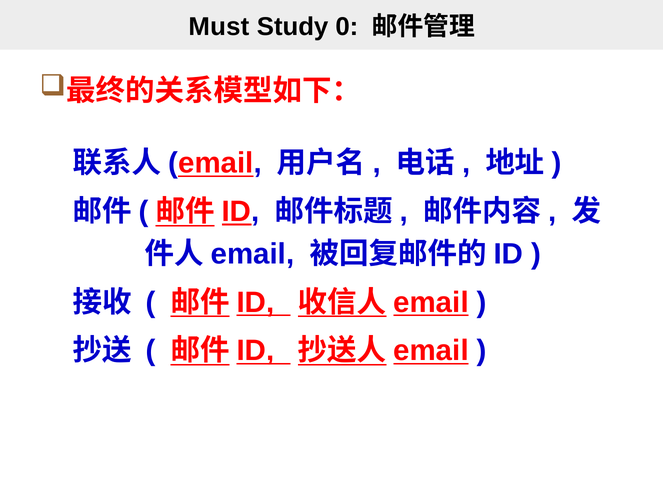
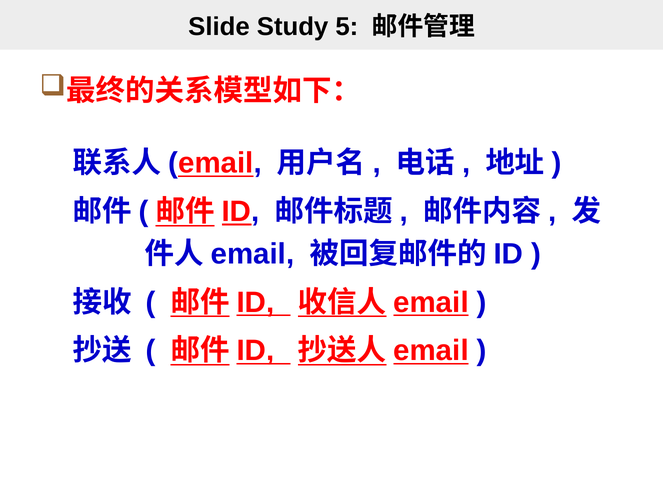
Must: Must -> Slide (219, 27)
0: 0 -> 5 (347, 27)
